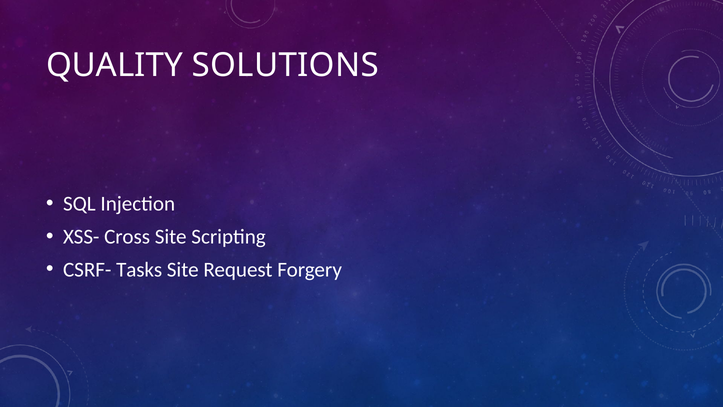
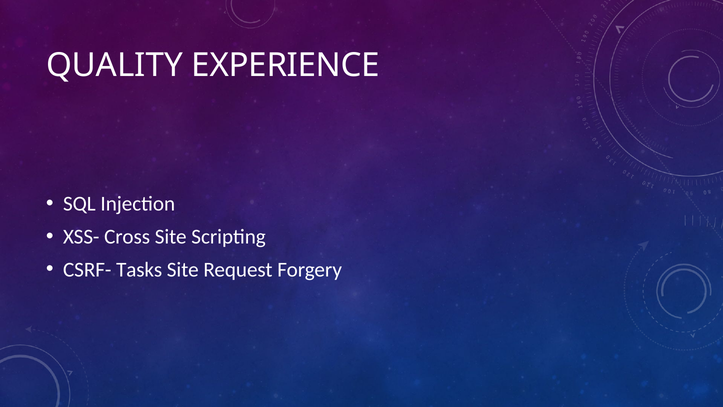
SOLUTIONS: SOLUTIONS -> EXPERIENCE (286, 65)
